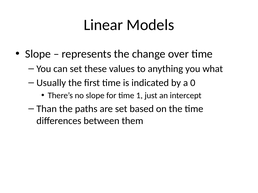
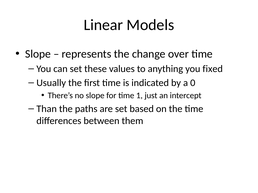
what: what -> fixed (213, 69)
